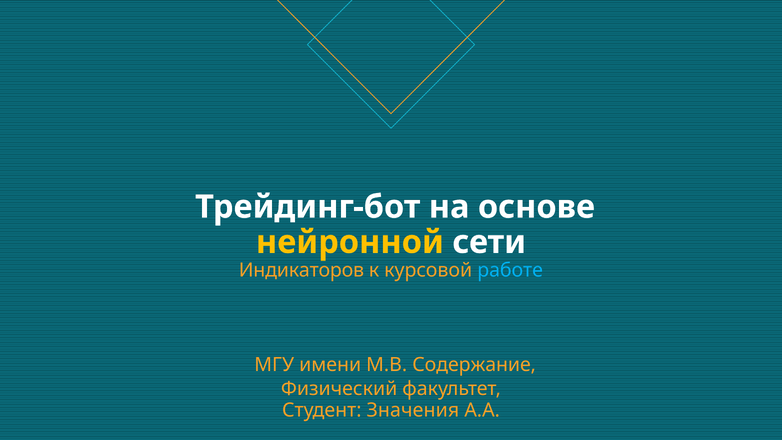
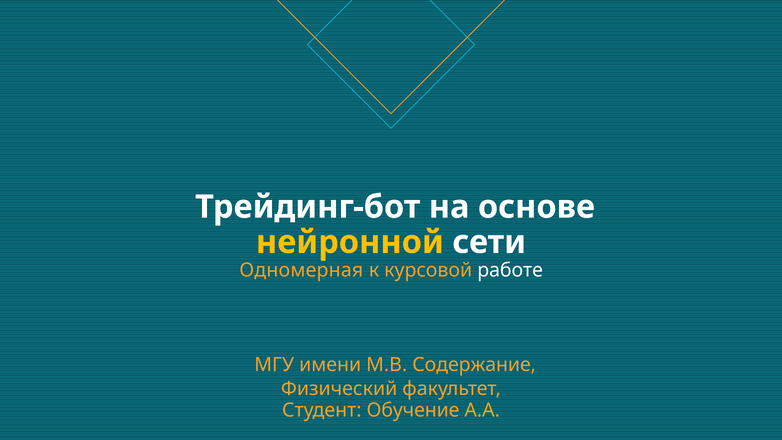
Индикаторов: Индикаторов -> Одномерная (301, 270)
работе colour: light blue -> white (510, 270)
Значения: Значения -> Обучение (413, 410)
